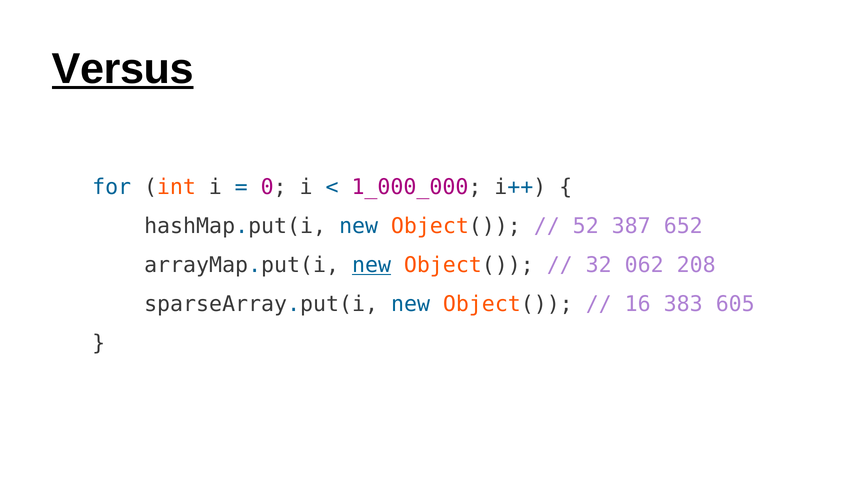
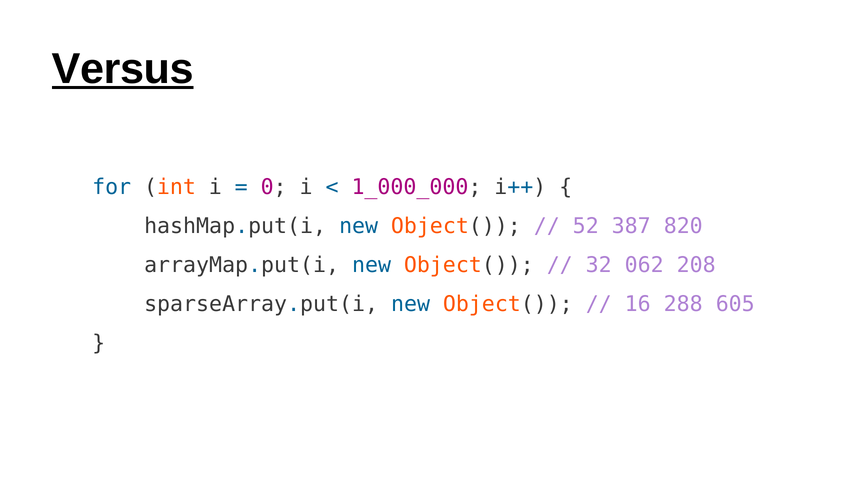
652: 652 -> 820 (683, 226)
new underline: present -> none (372, 265)
383: 383 -> 288 (683, 304)
